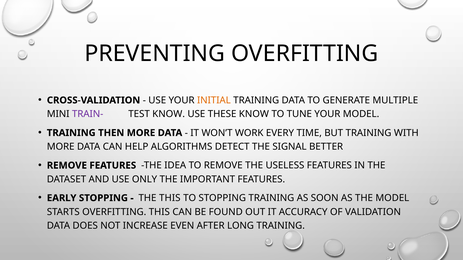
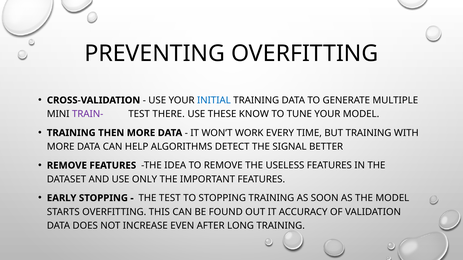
INITIAL colour: orange -> blue (214, 100)
TEST KNOW: KNOW -> THERE (169, 114)
THE THIS: THIS -> TEST (170, 198)
